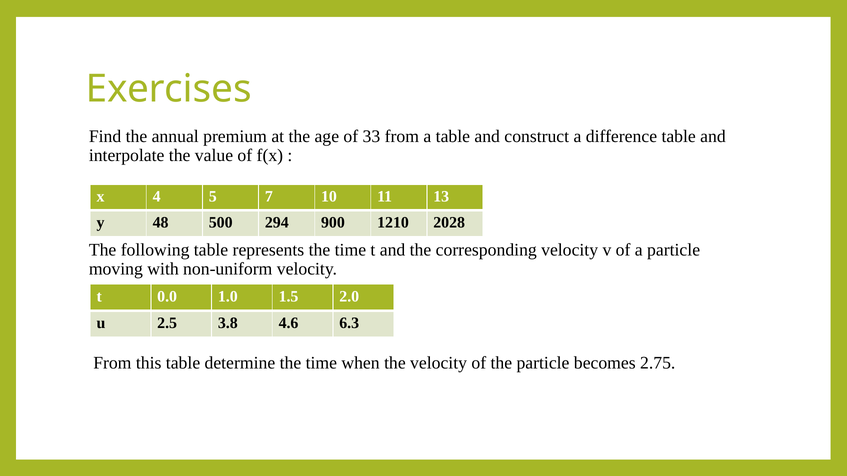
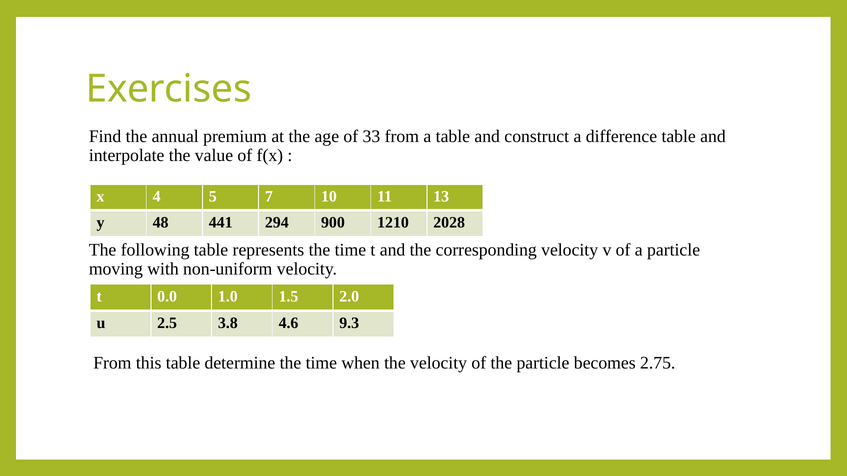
500: 500 -> 441 (221, 223)
6.3: 6.3 -> 9.3 (349, 323)
